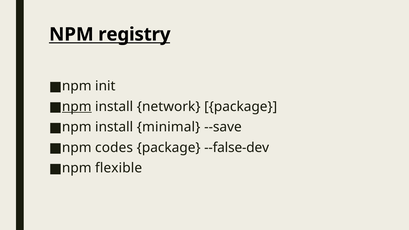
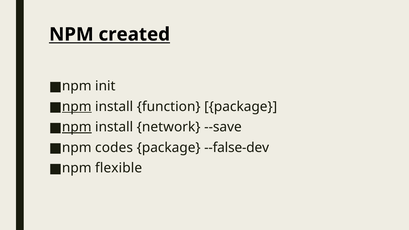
registry: registry -> created (134, 34)
network: network -> function (169, 107)
npm underline: none -> present (77, 127)
minimal: minimal -> network (169, 127)
